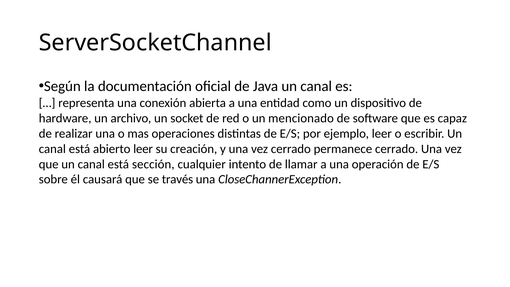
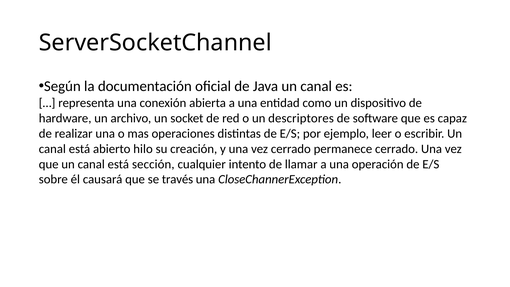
mencionado: mencionado -> descriptores (301, 118)
abierto leer: leer -> hilo (143, 149)
